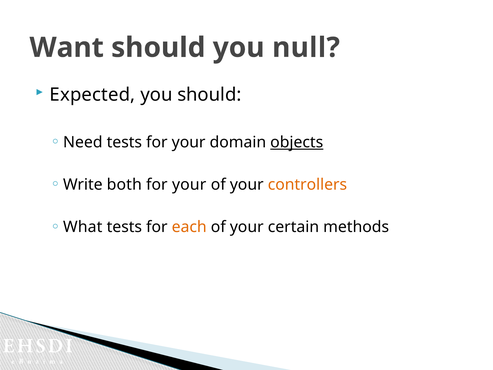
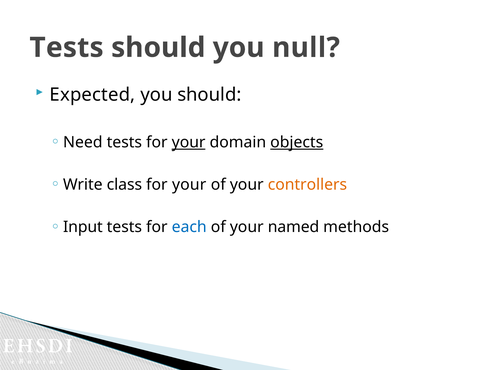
Want: Want -> Tests (67, 48)
your underline: none -> present (189, 142)
both: both -> class (124, 185)
What: What -> Input (83, 227)
each colour: orange -> blue (189, 227)
certain: certain -> named (294, 227)
